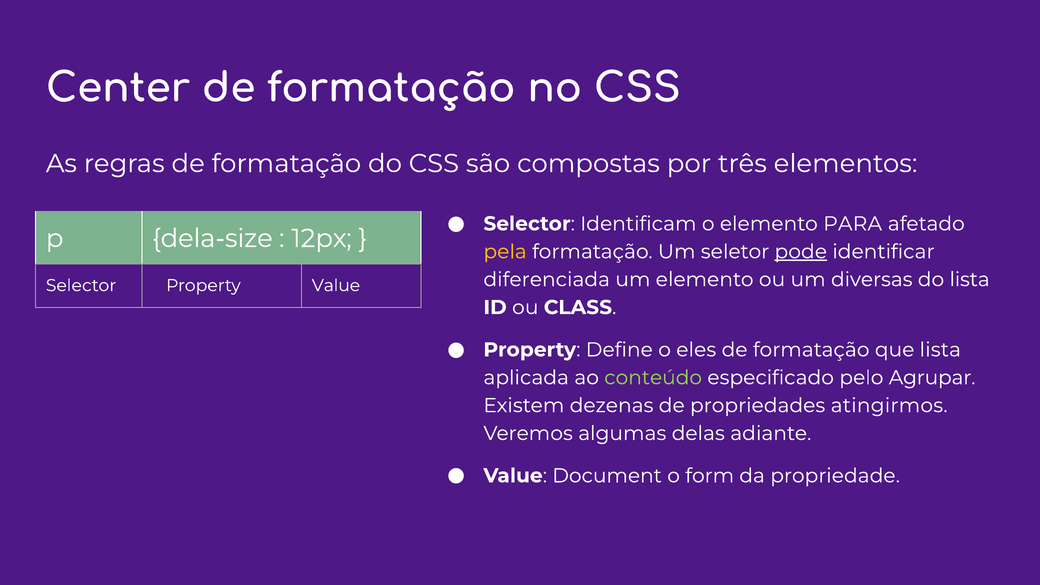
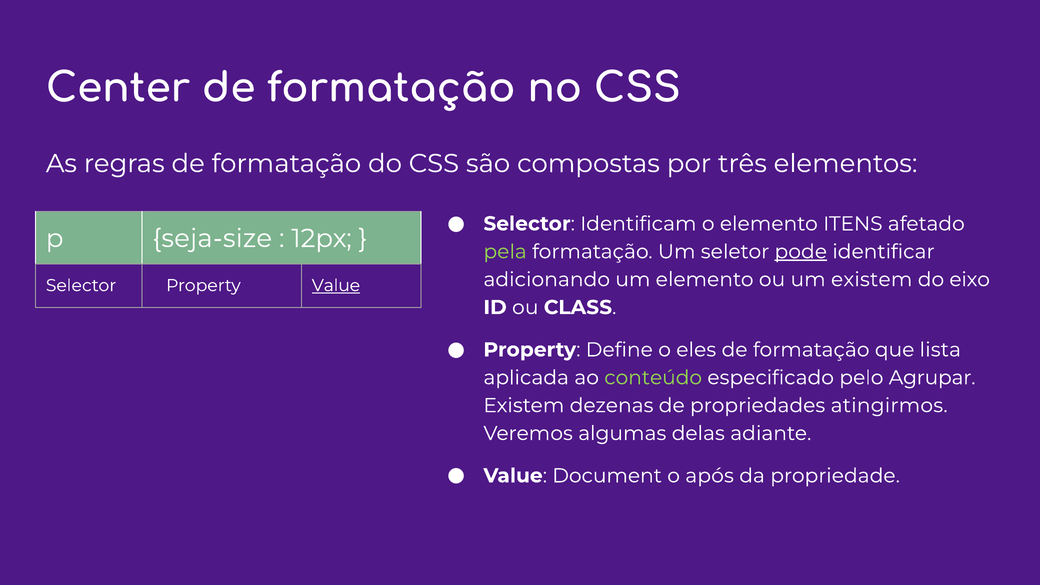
PARA: PARA -> ITENS (853, 224)
dela-size: dela-size -> seja-size (212, 238)
pela colour: yellow -> light green (505, 252)
diferenciada: diferenciada -> adicionando (547, 280)
um diversas: diversas -> existem (872, 280)
do lista: lista -> eixo (970, 280)
Value underline: none -> present (336, 285)
form: form -> após (710, 476)
